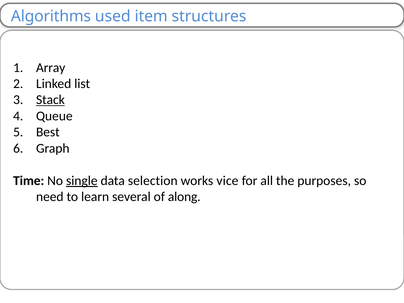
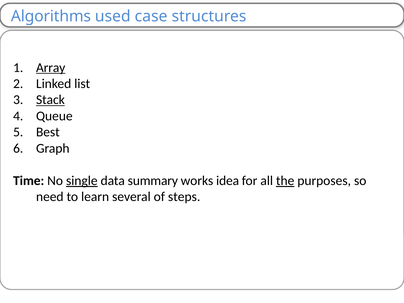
item: item -> case (151, 16)
Array underline: none -> present (51, 68)
selection: selection -> summary (153, 181)
vice: vice -> idea (228, 181)
the underline: none -> present (285, 181)
along: along -> steps (184, 197)
